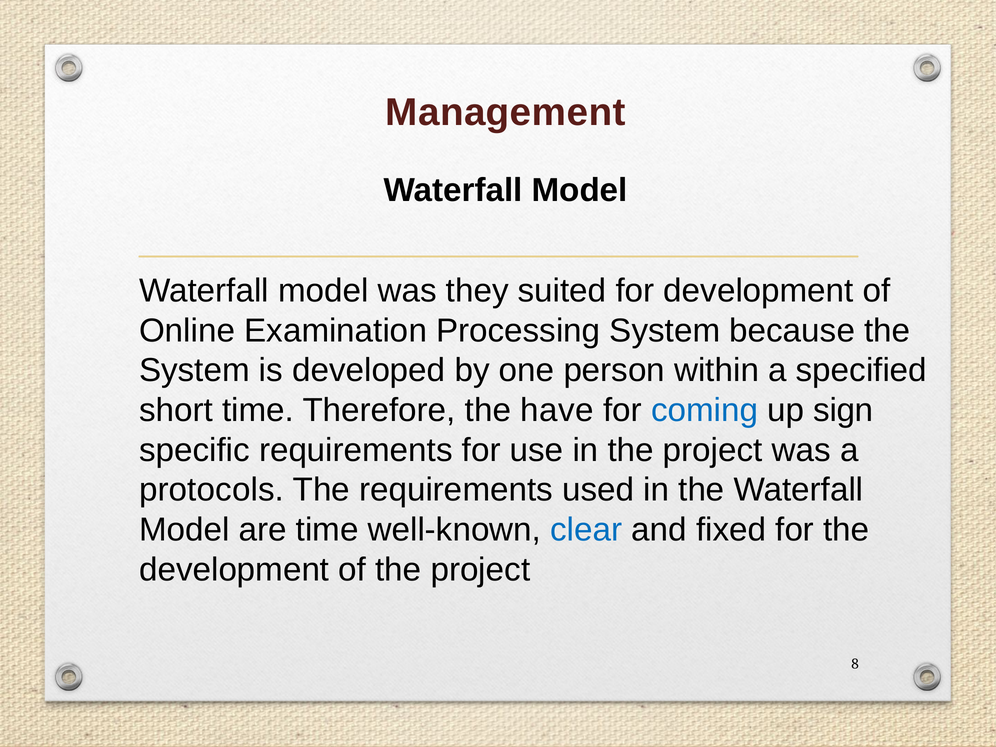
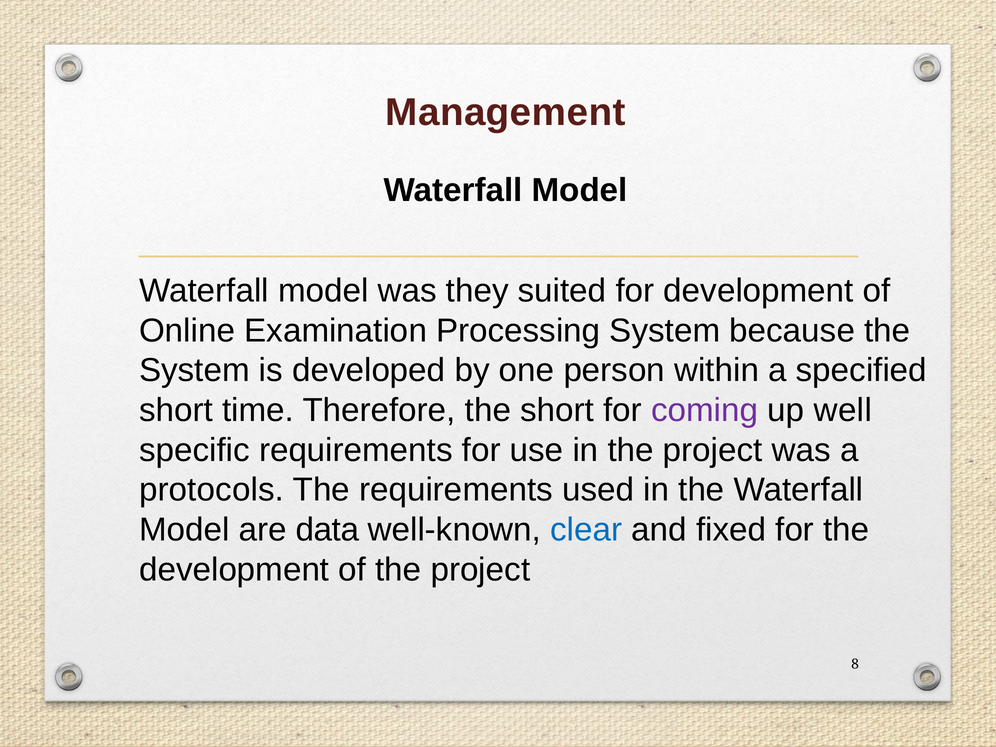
the have: have -> short (557, 410)
coming colour: blue -> purple (705, 410)
sign: sign -> well (843, 410)
are time: time -> data (327, 530)
